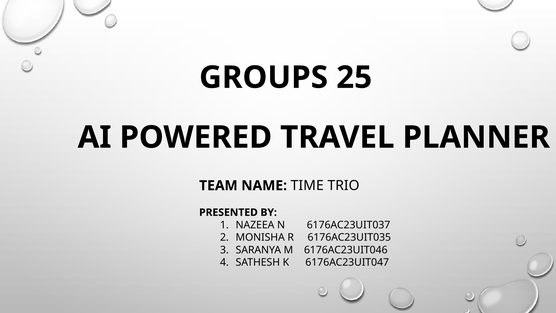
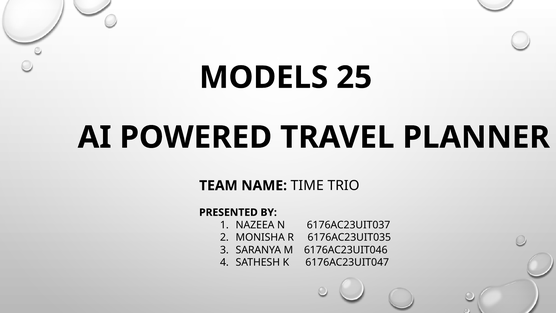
GROUPS: GROUPS -> MODELS (264, 77)
